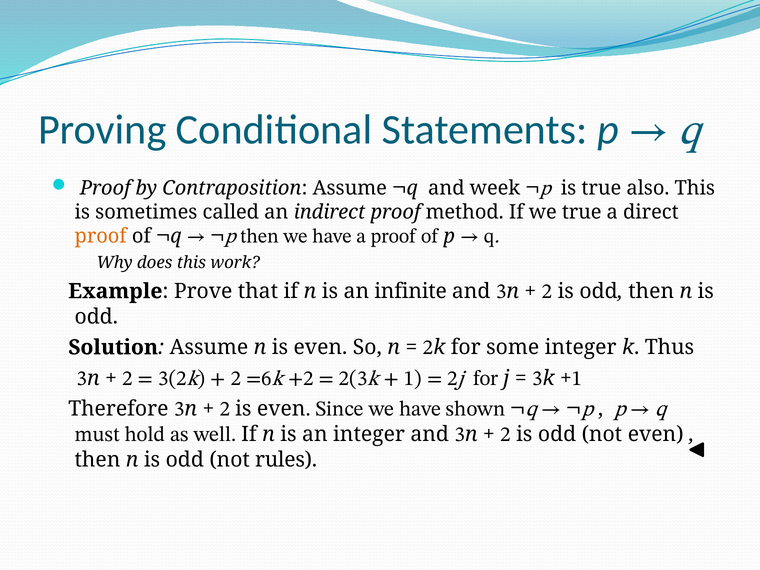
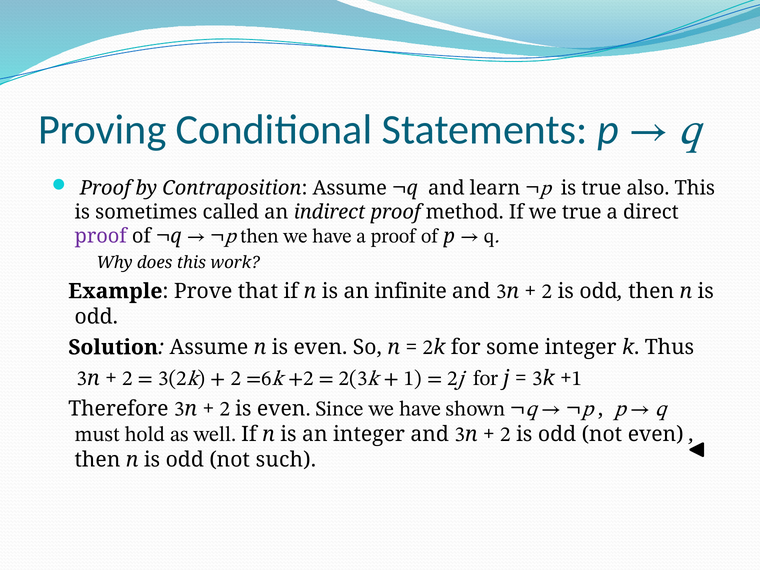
week: week -> learn (495, 188)
proof colour: orange -> purple (101, 236)
rules: rules -> such (286, 460)
